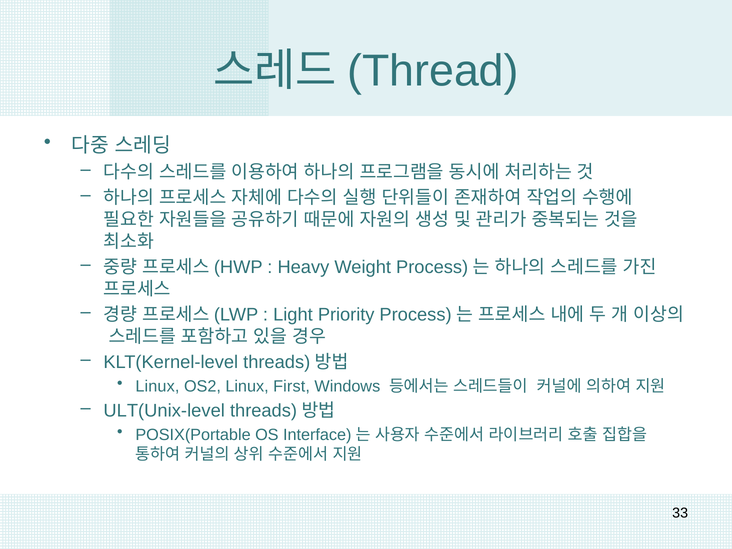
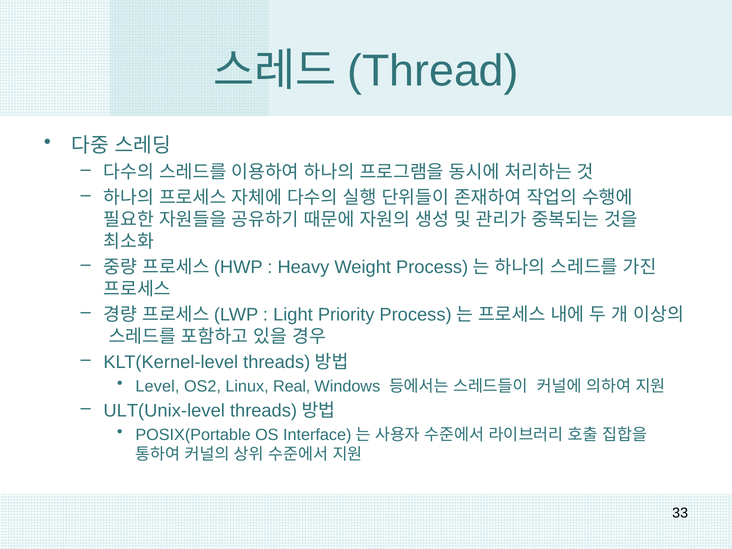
Linux: Linux -> Level (157, 386)
First: First -> Real (292, 386)
